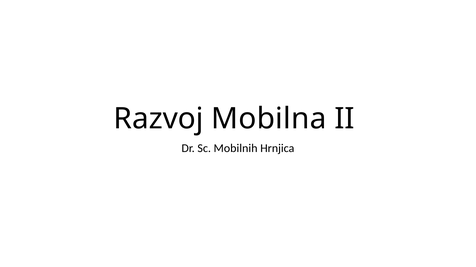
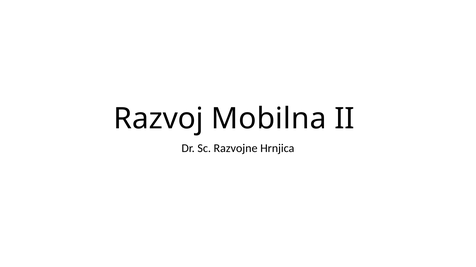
Mobilnih: Mobilnih -> Razvojne (236, 149)
